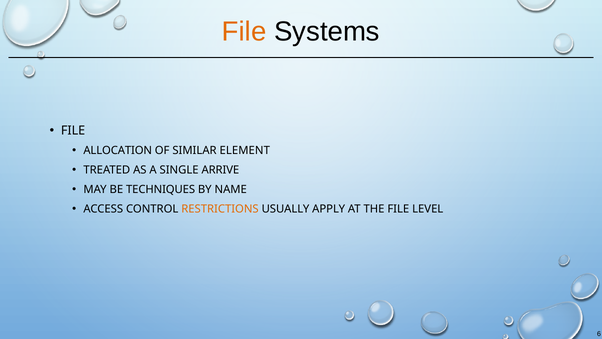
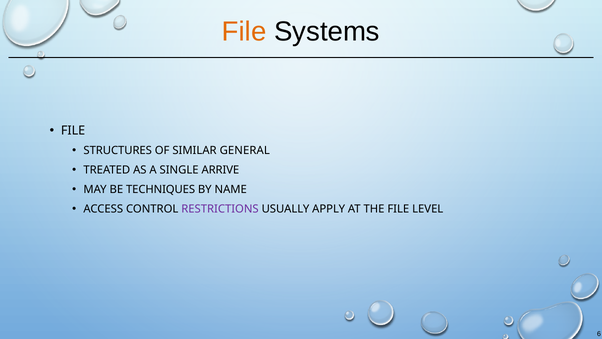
ALLOCATION: ALLOCATION -> STRUCTURES (118, 151)
ELEMENT: ELEMENT -> GENERAL (245, 151)
RESTRICTIONS colour: orange -> purple (220, 209)
